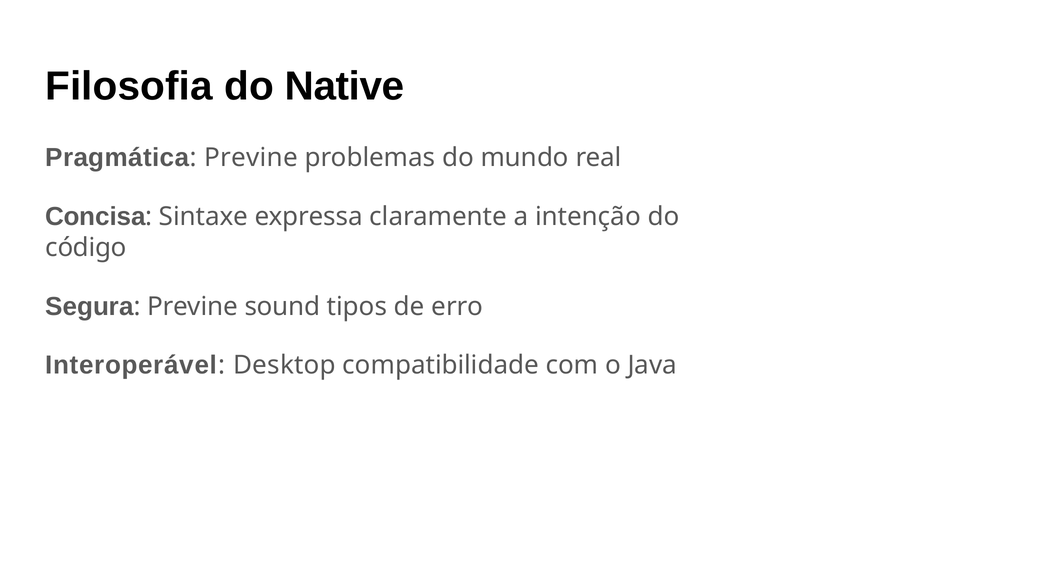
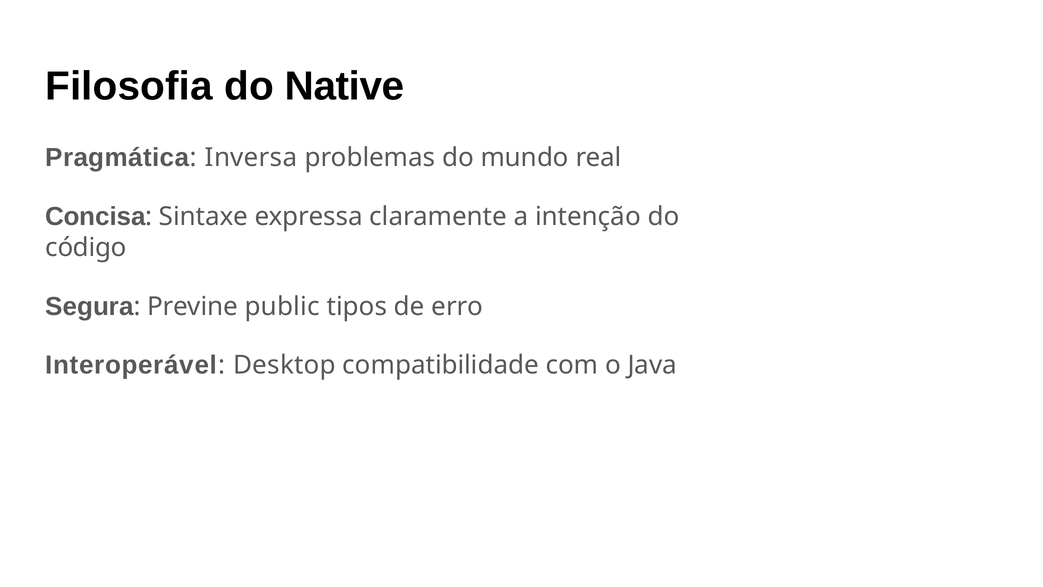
Previne: Previne -> Inversa (251, 158)
sound: sound -> public (282, 306)
